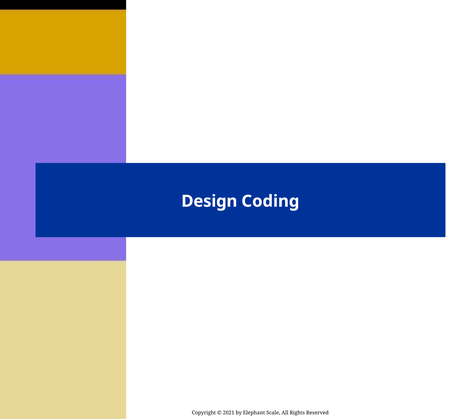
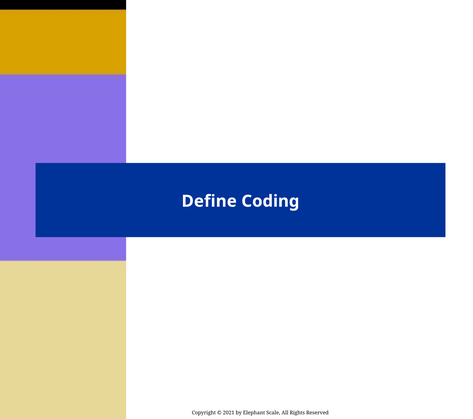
Design: Design -> Define (209, 201)
